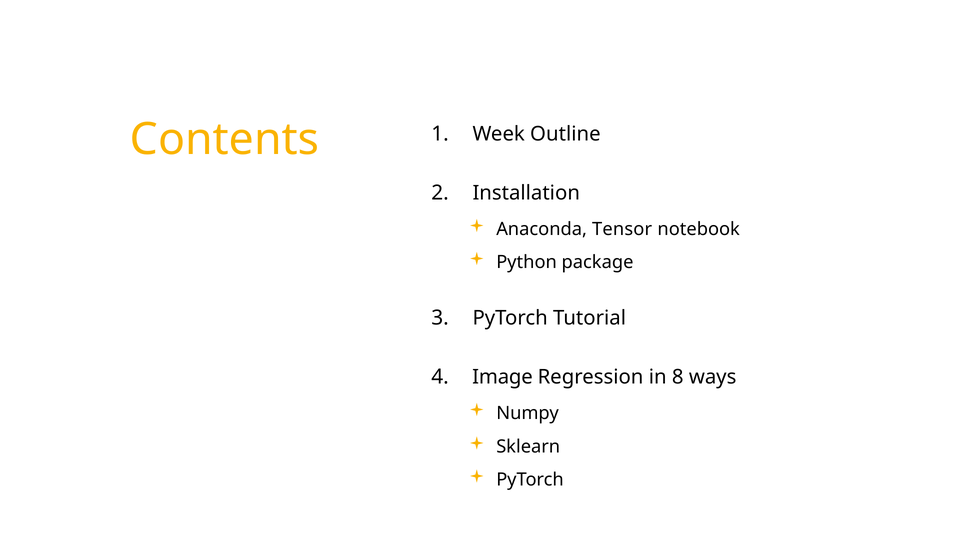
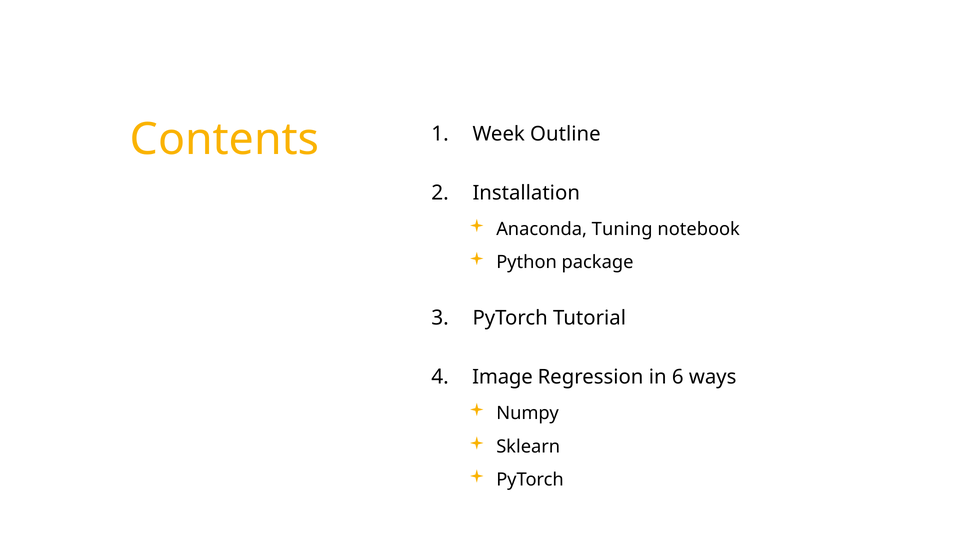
Tensor: Tensor -> Tuning (622, 229)
8: 8 -> 6 (678, 377)
